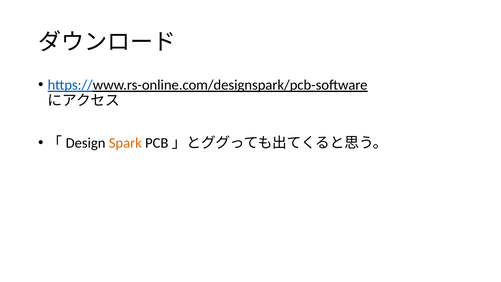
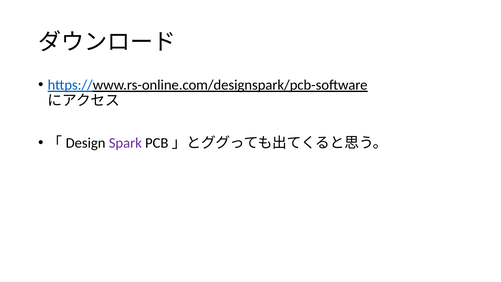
Spark colour: orange -> purple (125, 143)
